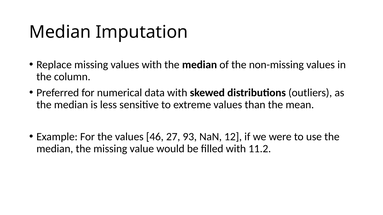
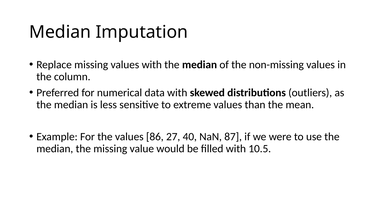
46: 46 -> 86 (155, 137)
93: 93 -> 40 (190, 137)
12: 12 -> 87 (233, 137)
11.2: 11.2 -> 10.5 (260, 149)
